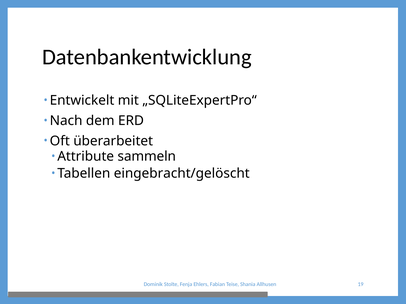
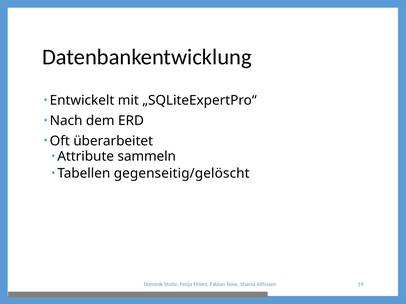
eingebracht/gelöscht: eingebracht/gelöscht -> gegenseitig/gelöscht (182, 174)
